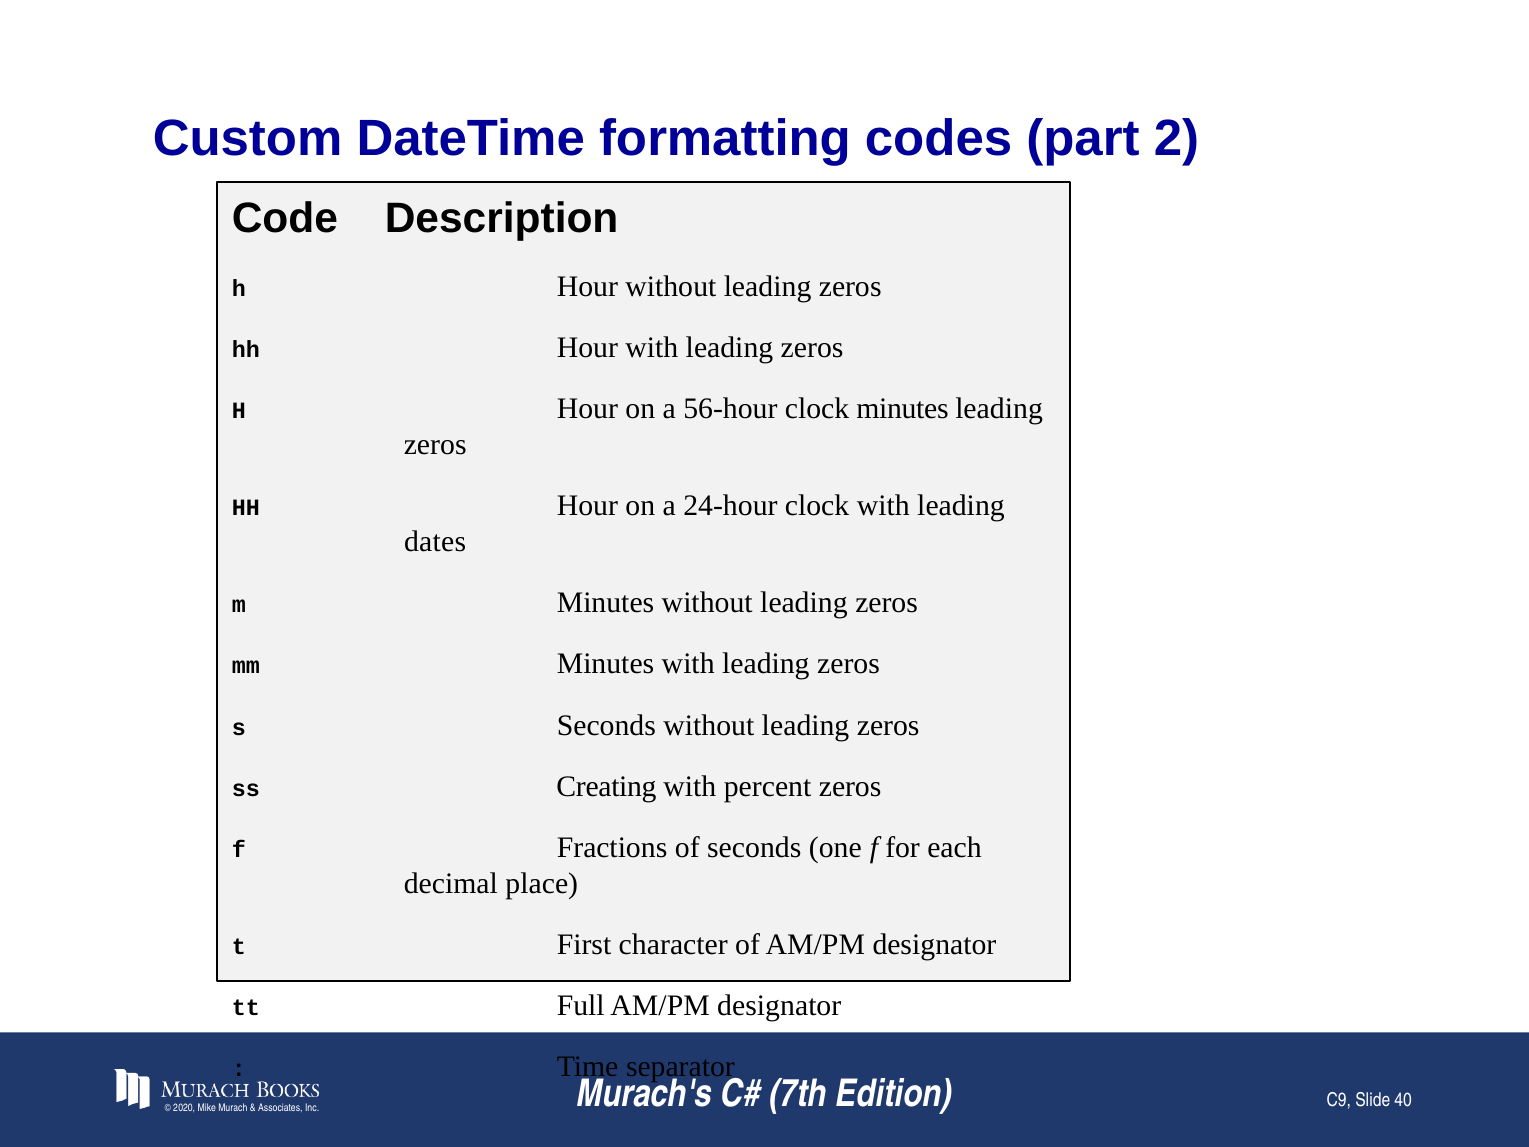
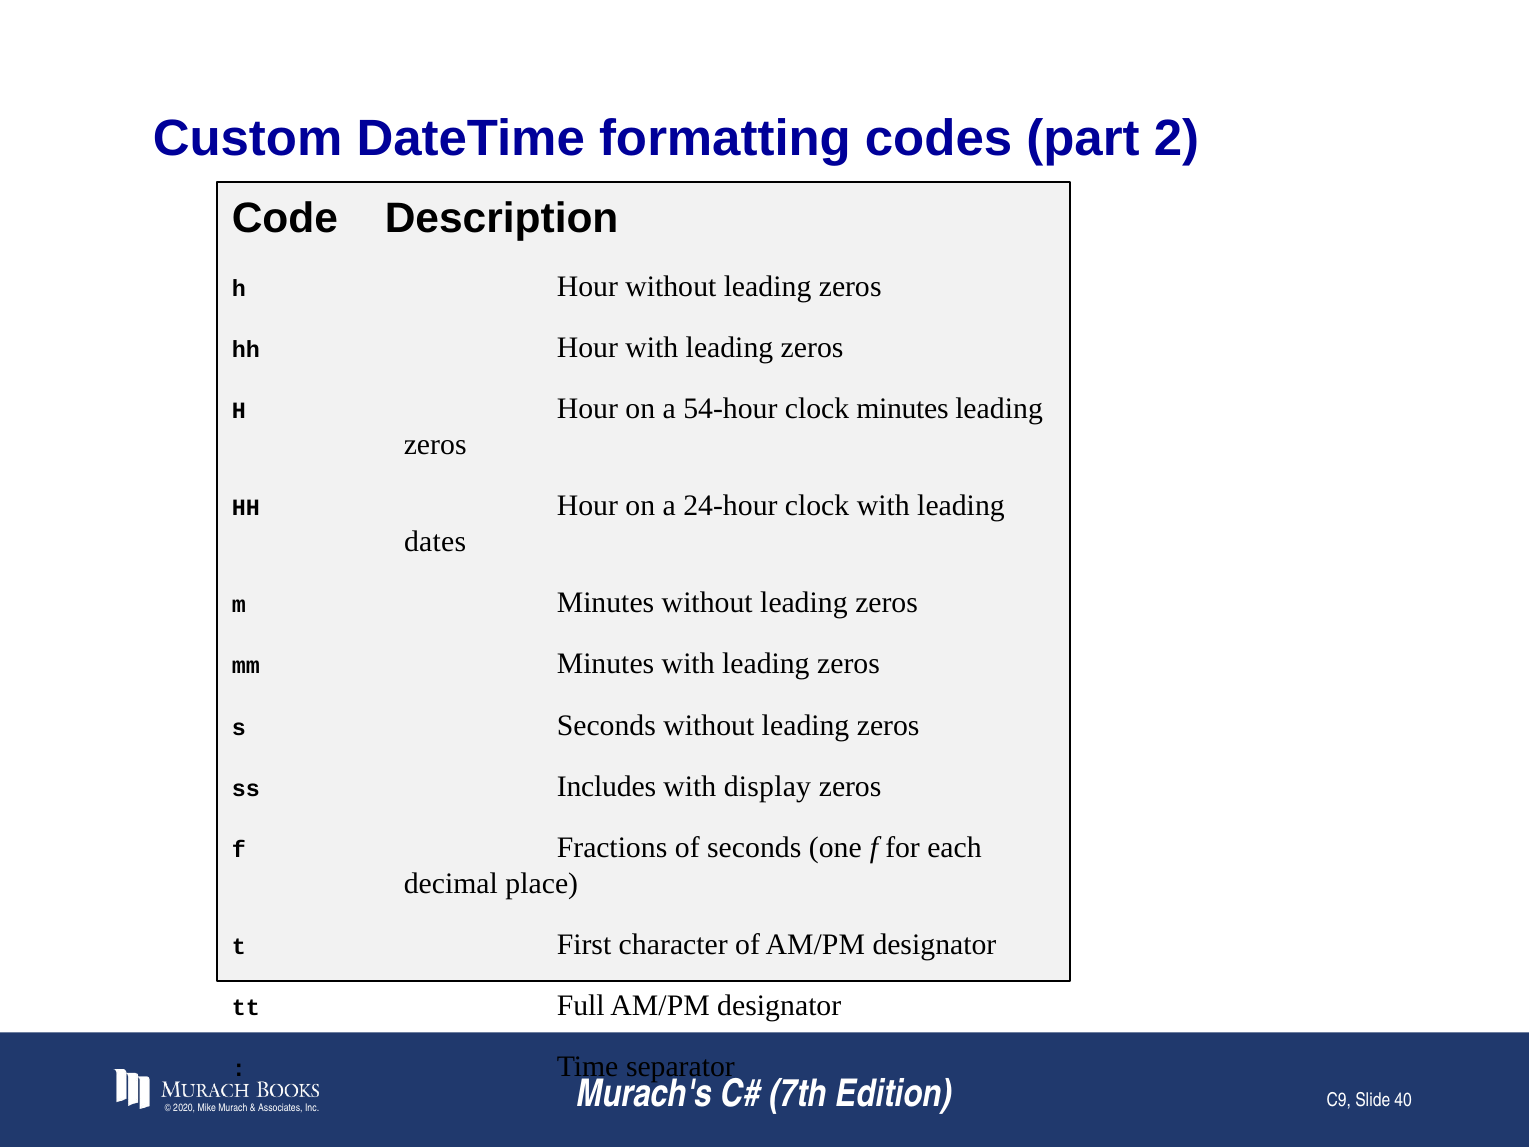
56-hour: 56-hour -> 54-hour (730, 409)
Creating: Creating -> Includes (606, 786)
percent: percent -> display (767, 786)
